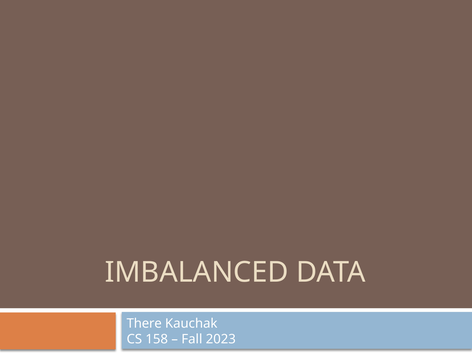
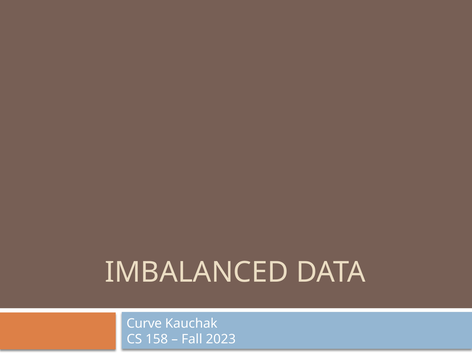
There: There -> Curve (144, 323)
